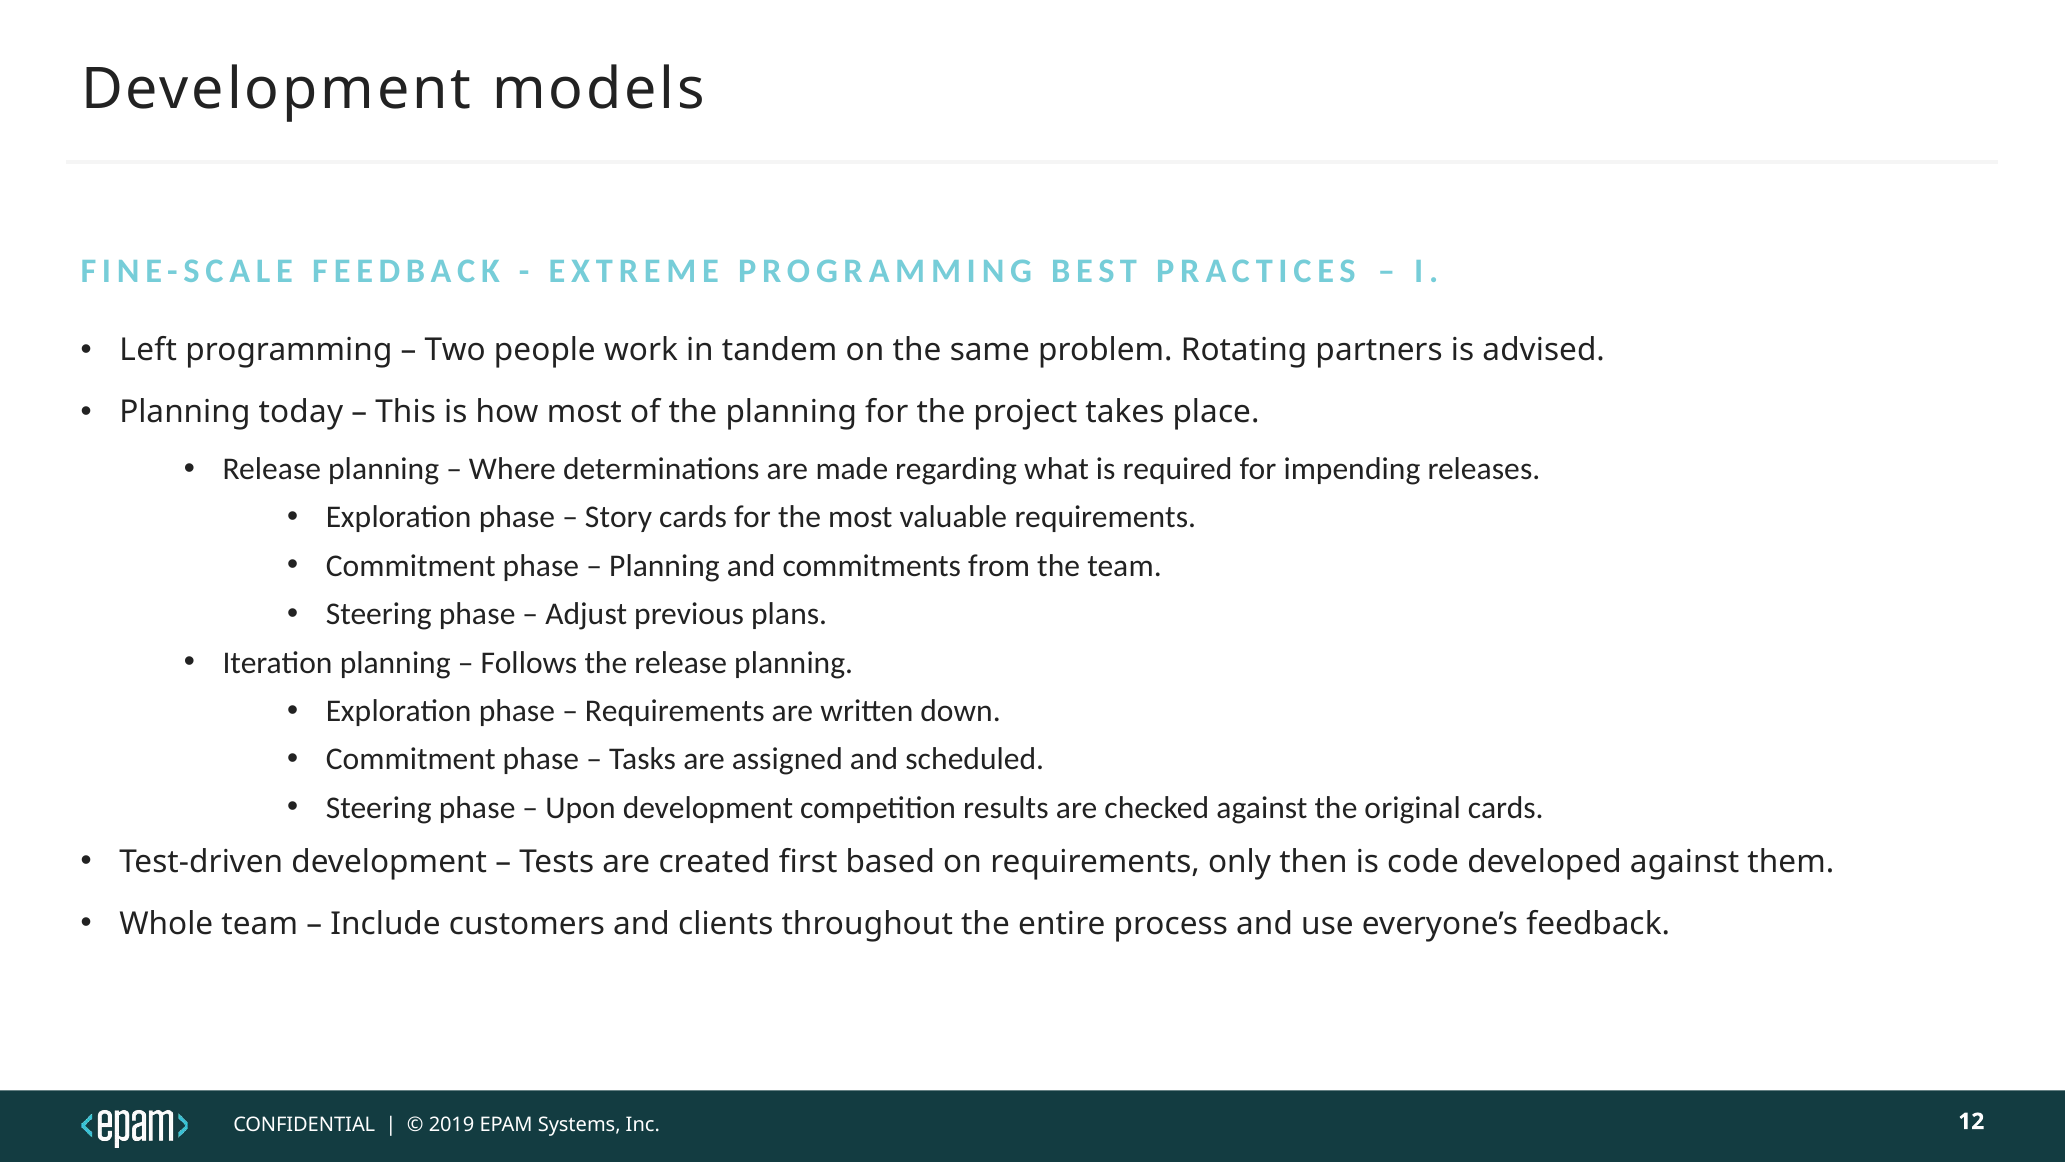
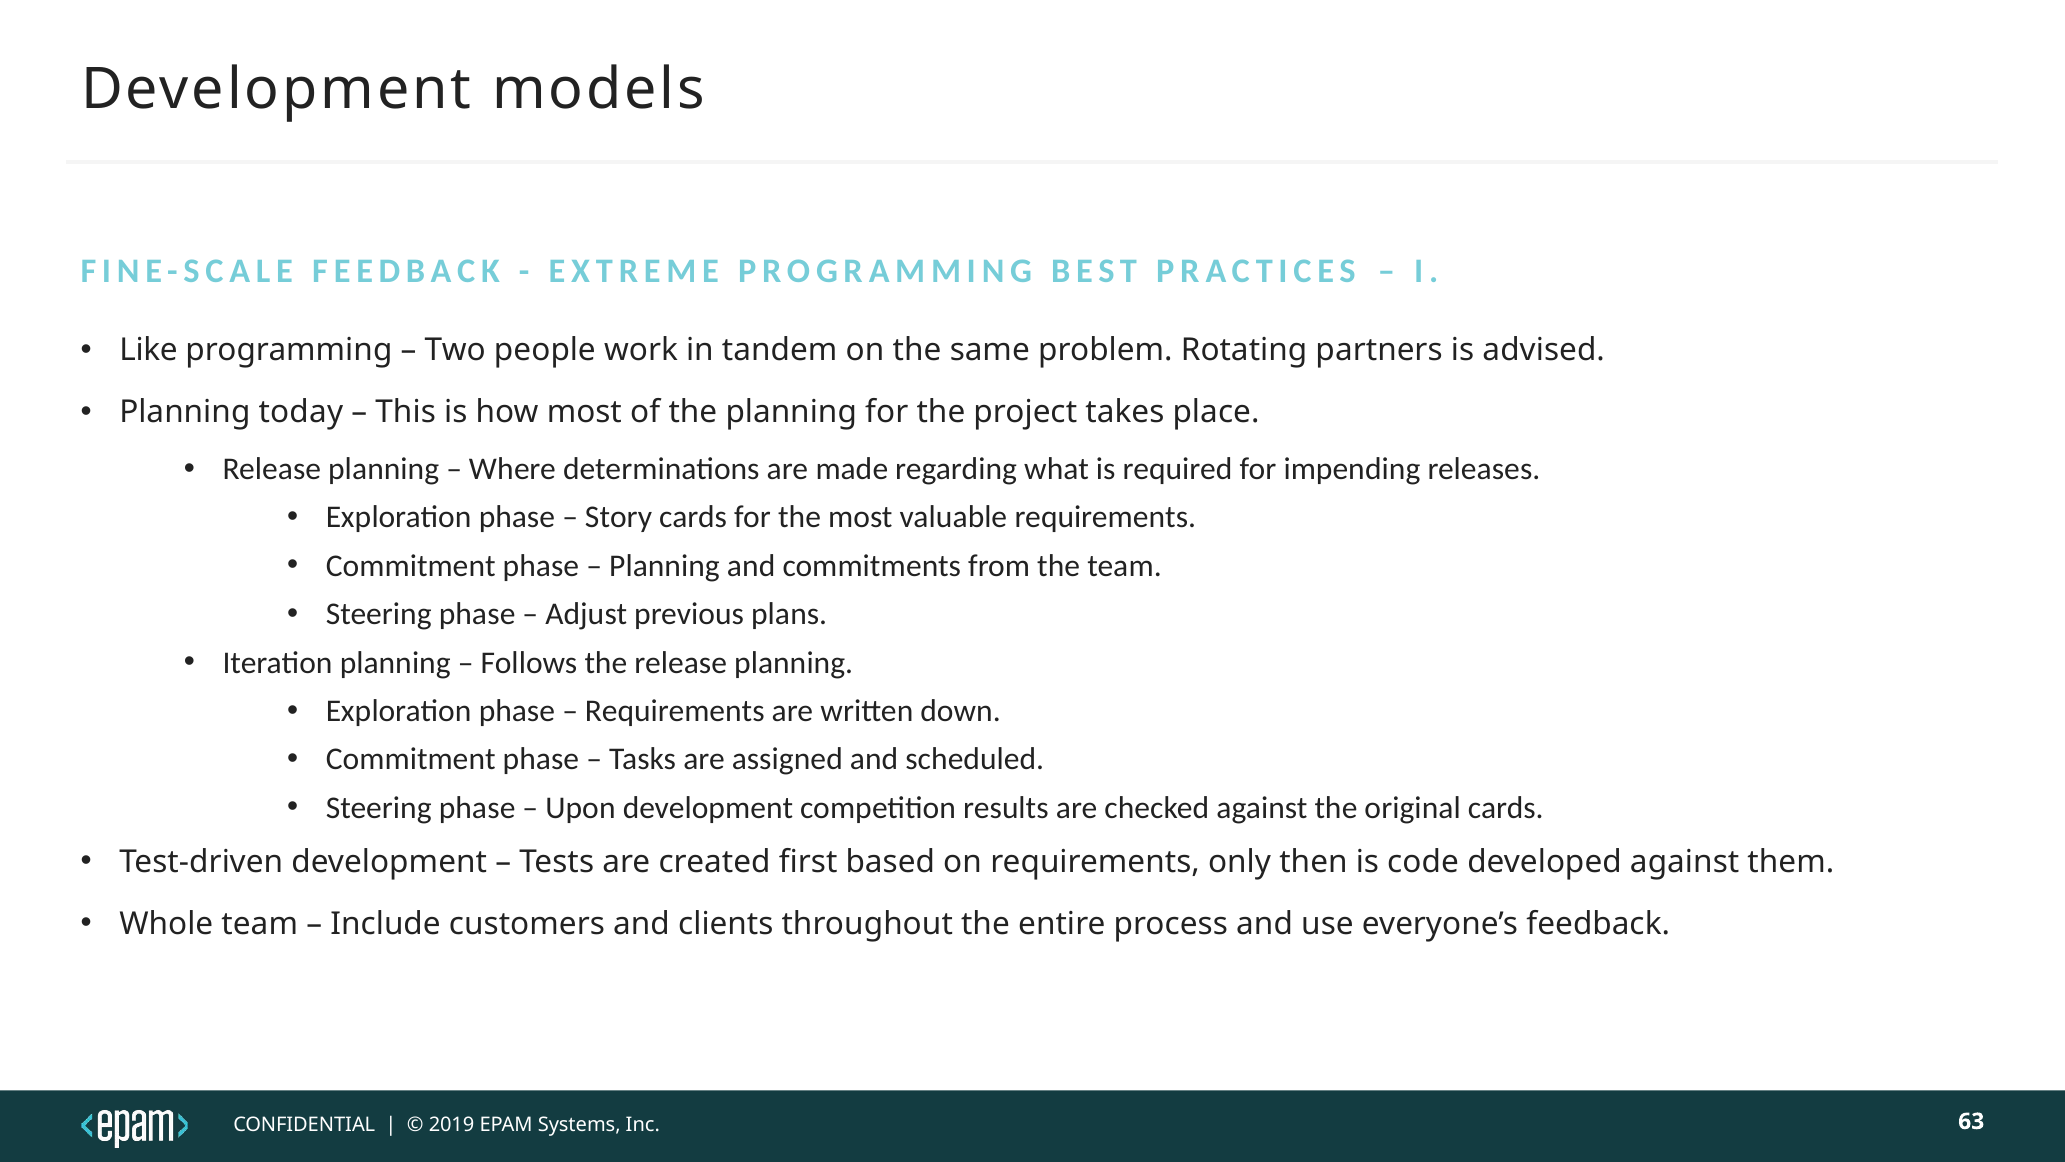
Left: Left -> Like (149, 350)
12: 12 -> 63 (1971, 1121)
